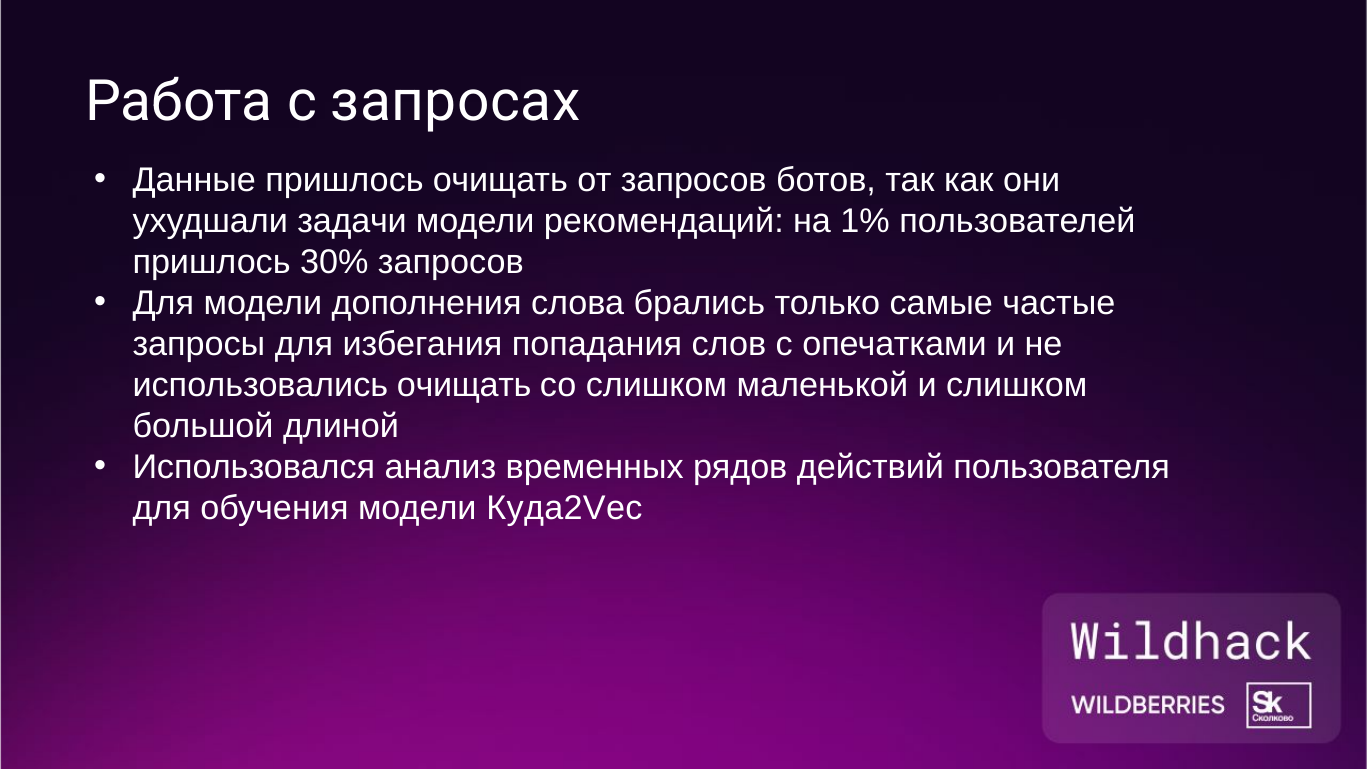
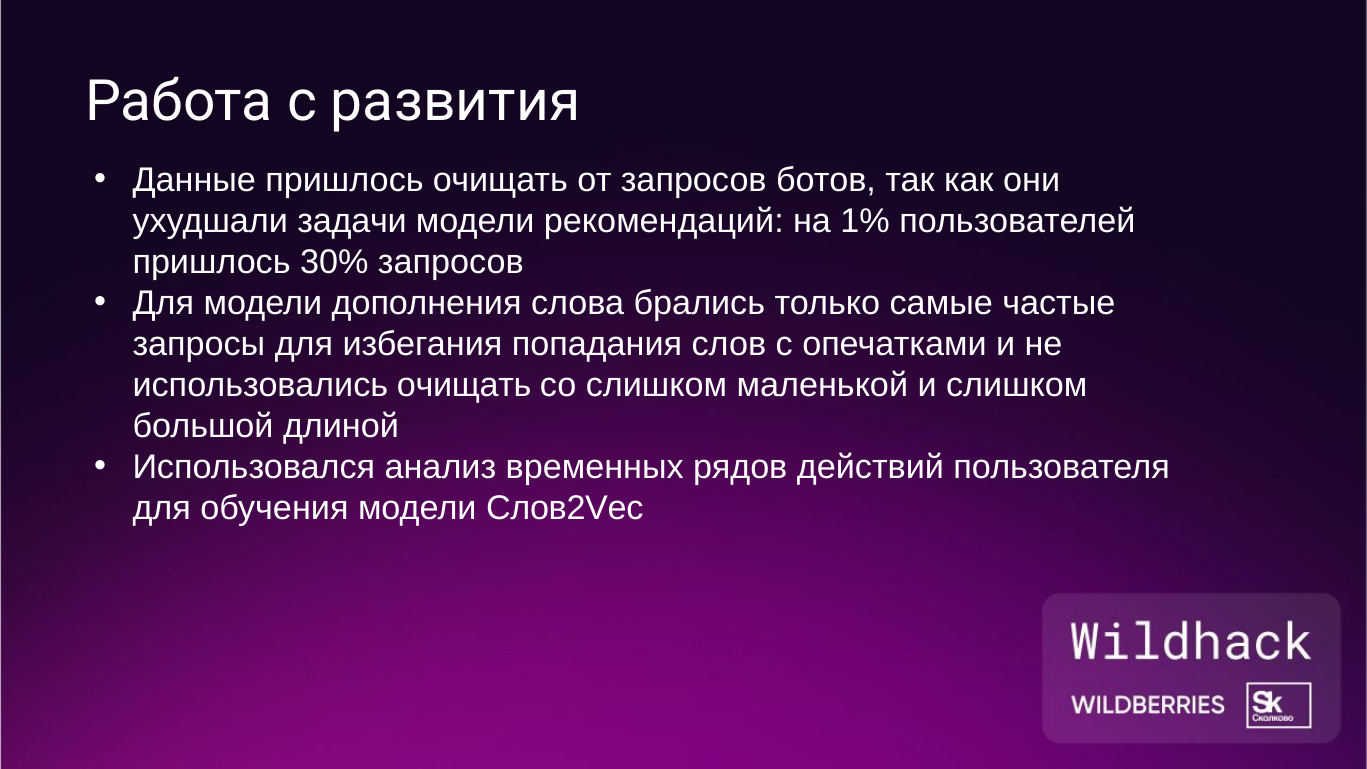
запросах: запросах -> развития (456, 102)
Куда2Vec: Куда2Vec -> Слов2Vec (565, 508)
